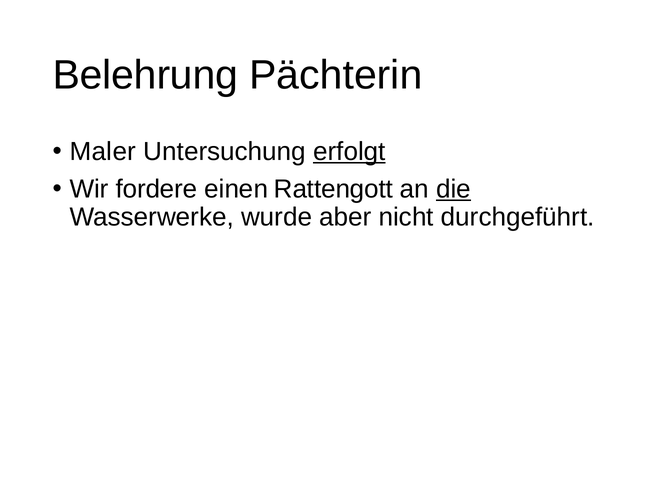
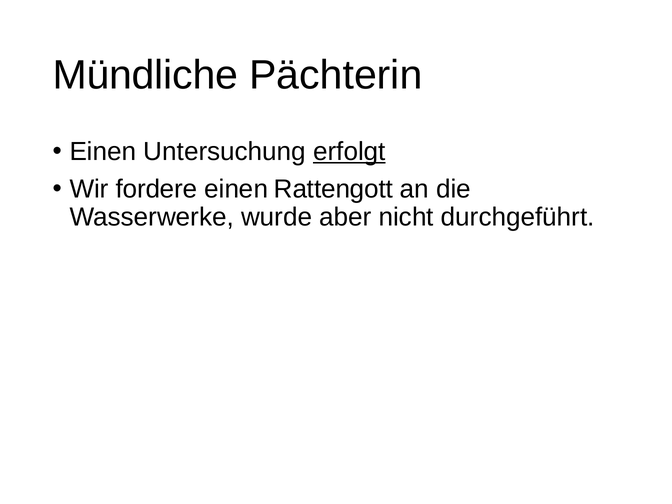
Belehrung: Belehrung -> Mündliche (145, 75)
Maler: Maler -> Einen (103, 151)
die underline: present -> none (454, 189)
